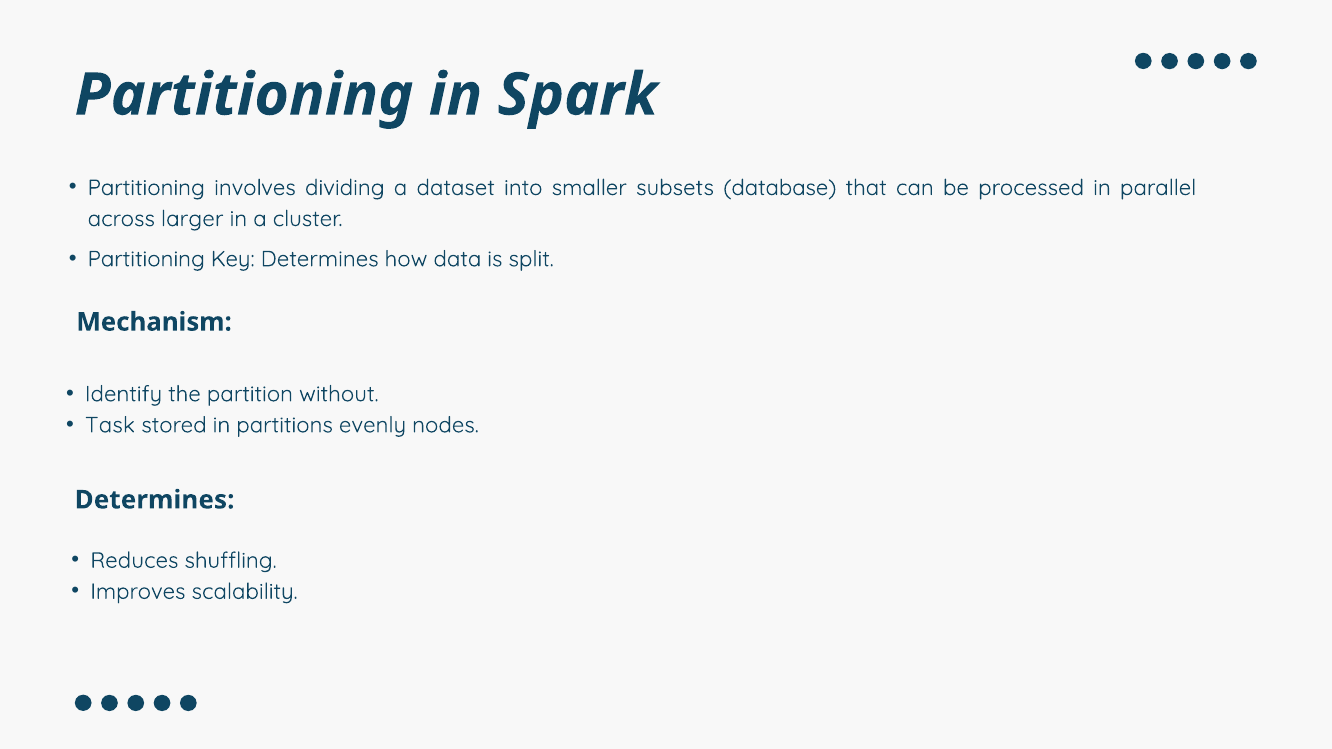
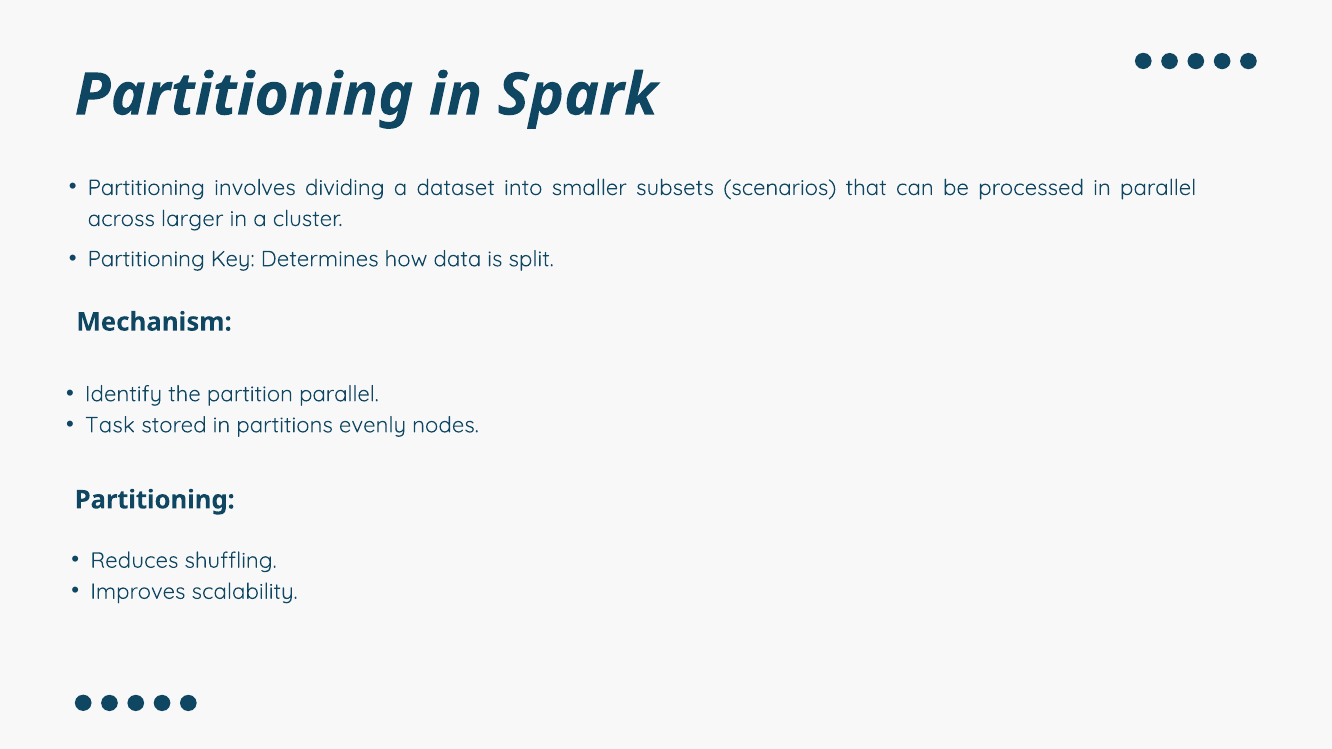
database: database -> scenarios (780, 188)
partition without: without -> parallel (339, 394)
Determines: Determines -> Partitioning (155, 500)
